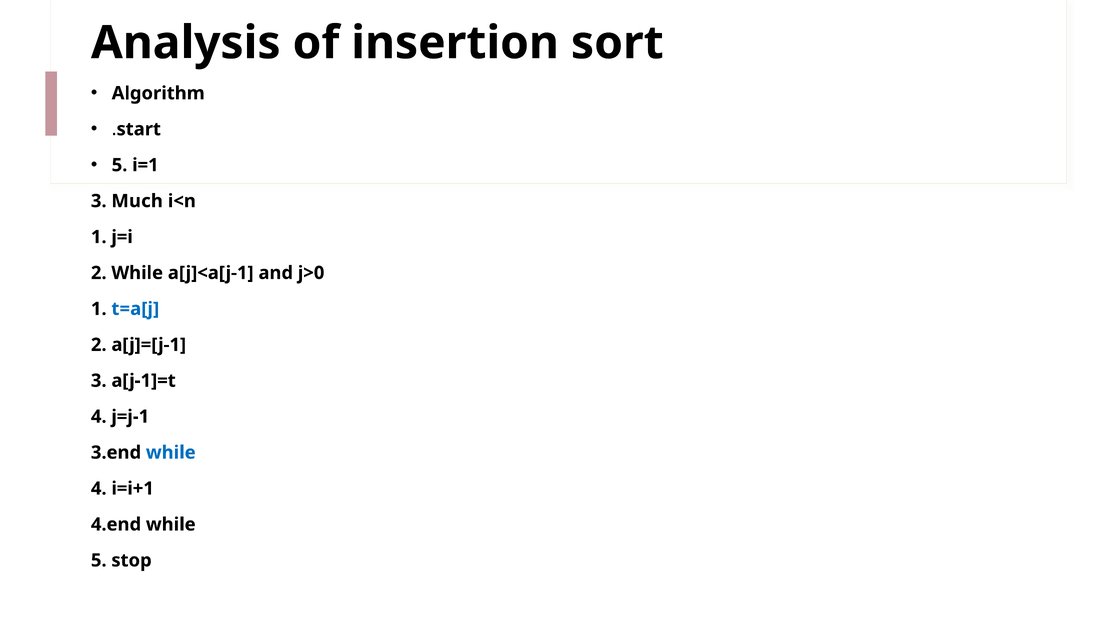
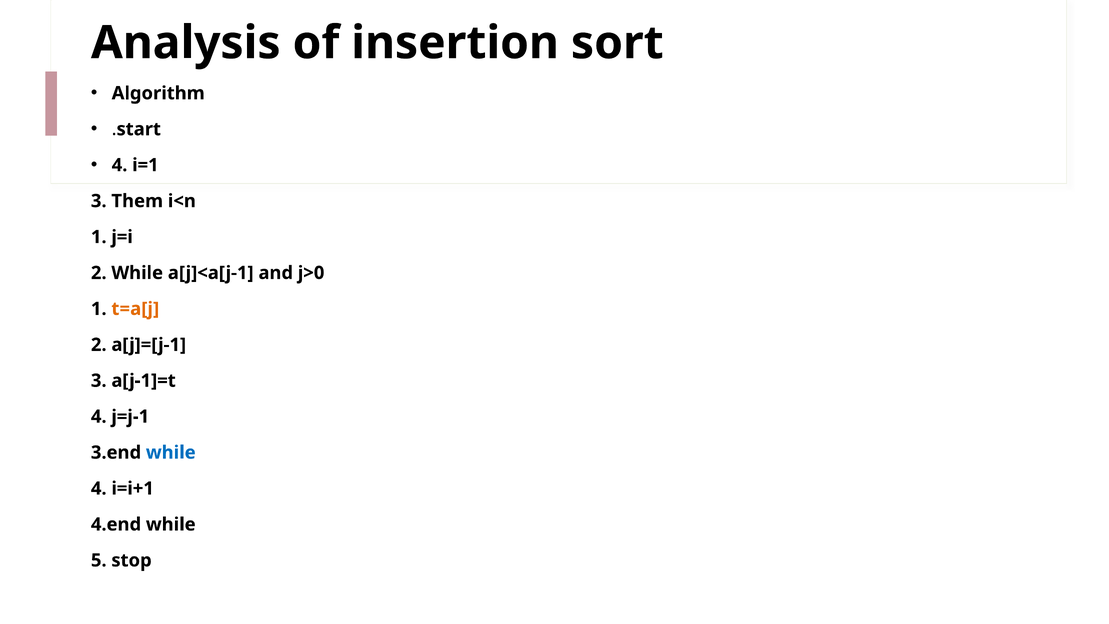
5: 5 -> 4 (120, 165)
Much: Much -> Them (137, 201)
t=a[j colour: blue -> orange (135, 309)
